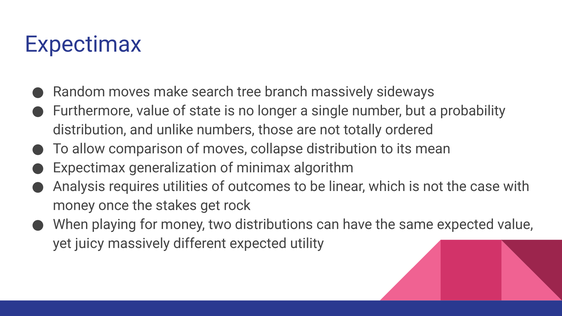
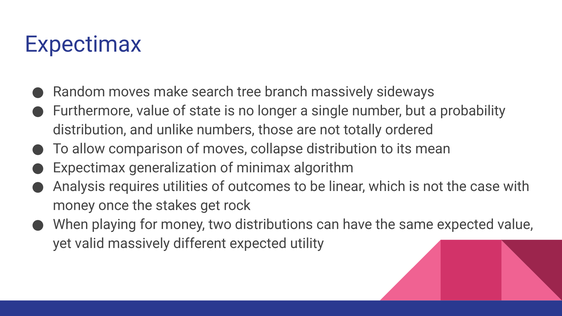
juicy: juicy -> valid (90, 244)
